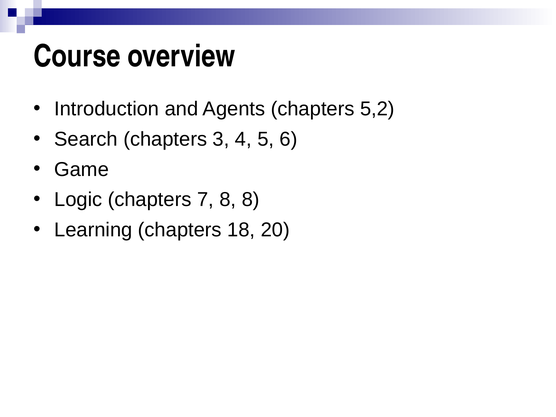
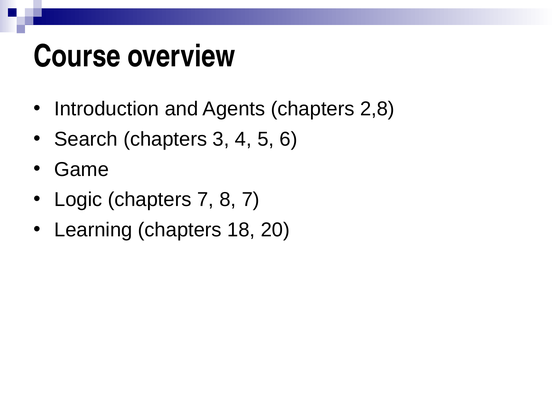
5,2: 5,2 -> 2,8 (377, 109)
8 8: 8 -> 7 (251, 200)
